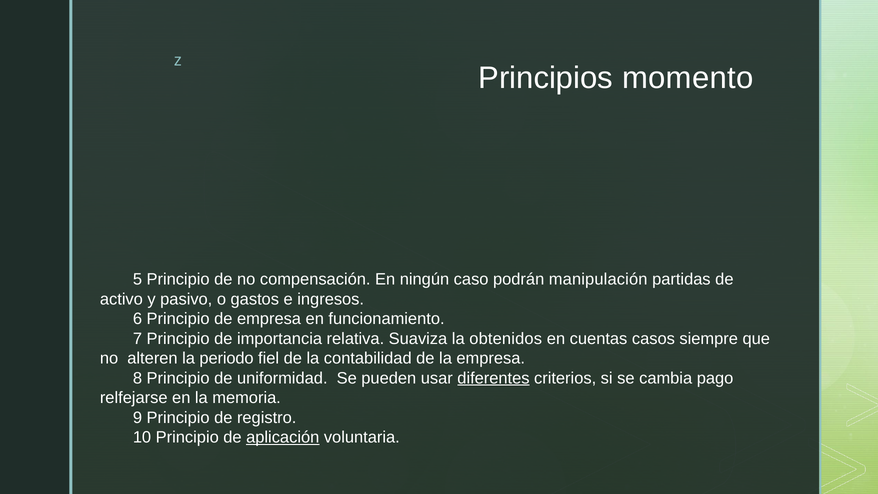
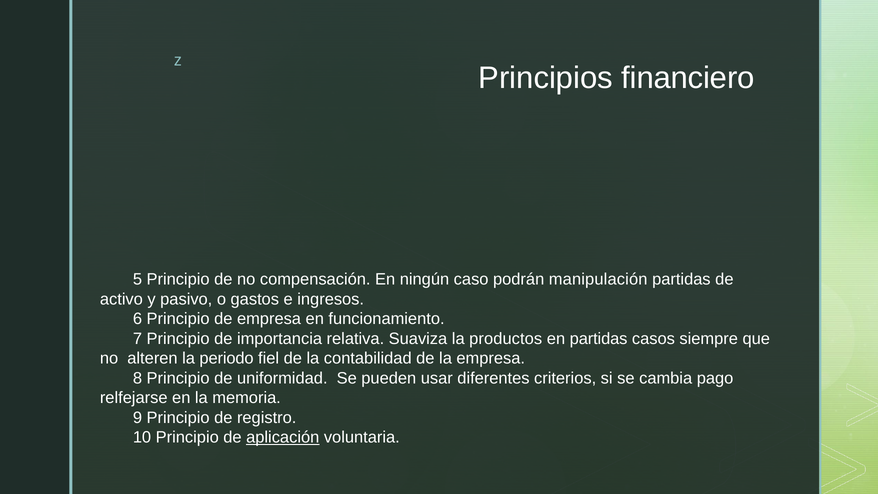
momento: momento -> financiero (688, 78)
obtenidos: obtenidos -> productos (506, 339)
en cuentas: cuentas -> partidas (599, 339)
diferentes underline: present -> none (493, 378)
